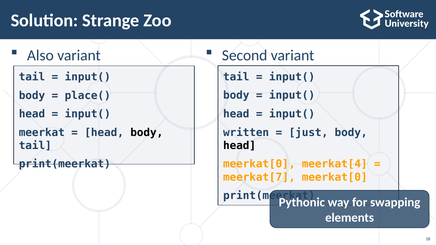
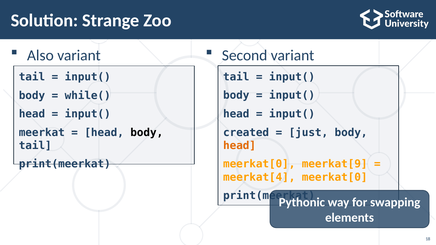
place(: place( -> while( (88, 96)
written: written -> created (246, 133)
head colour: black -> orange (240, 146)
meerkat[4: meerkat[4 -> meerkat[9 (335, 164)
meerkat[7: meerkat[7 -> meerkat[4 (259, 177)
